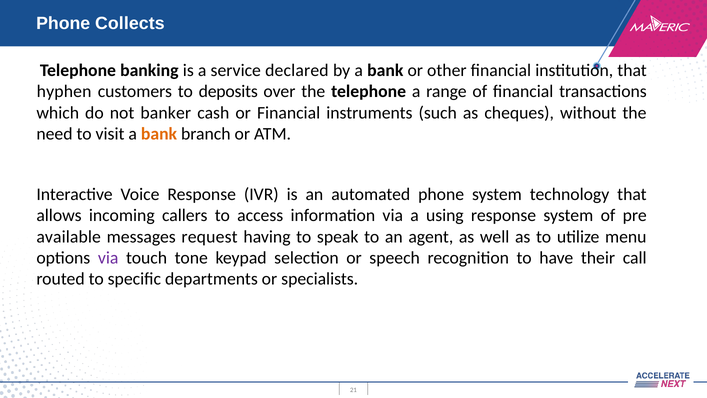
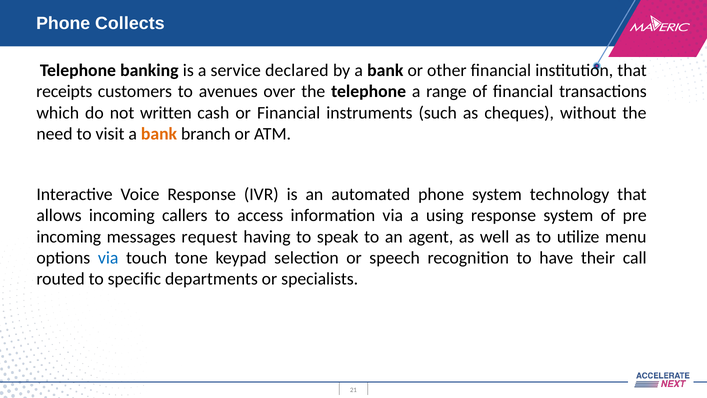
hyphen: hyphen -> receipts (64, 92)
deposits: deposits -> avenues (228, 92)
banker: banker -> written (166, 113)
available: available -> incoming (69, 237)
via colour: purple -> blue (108, 258)
